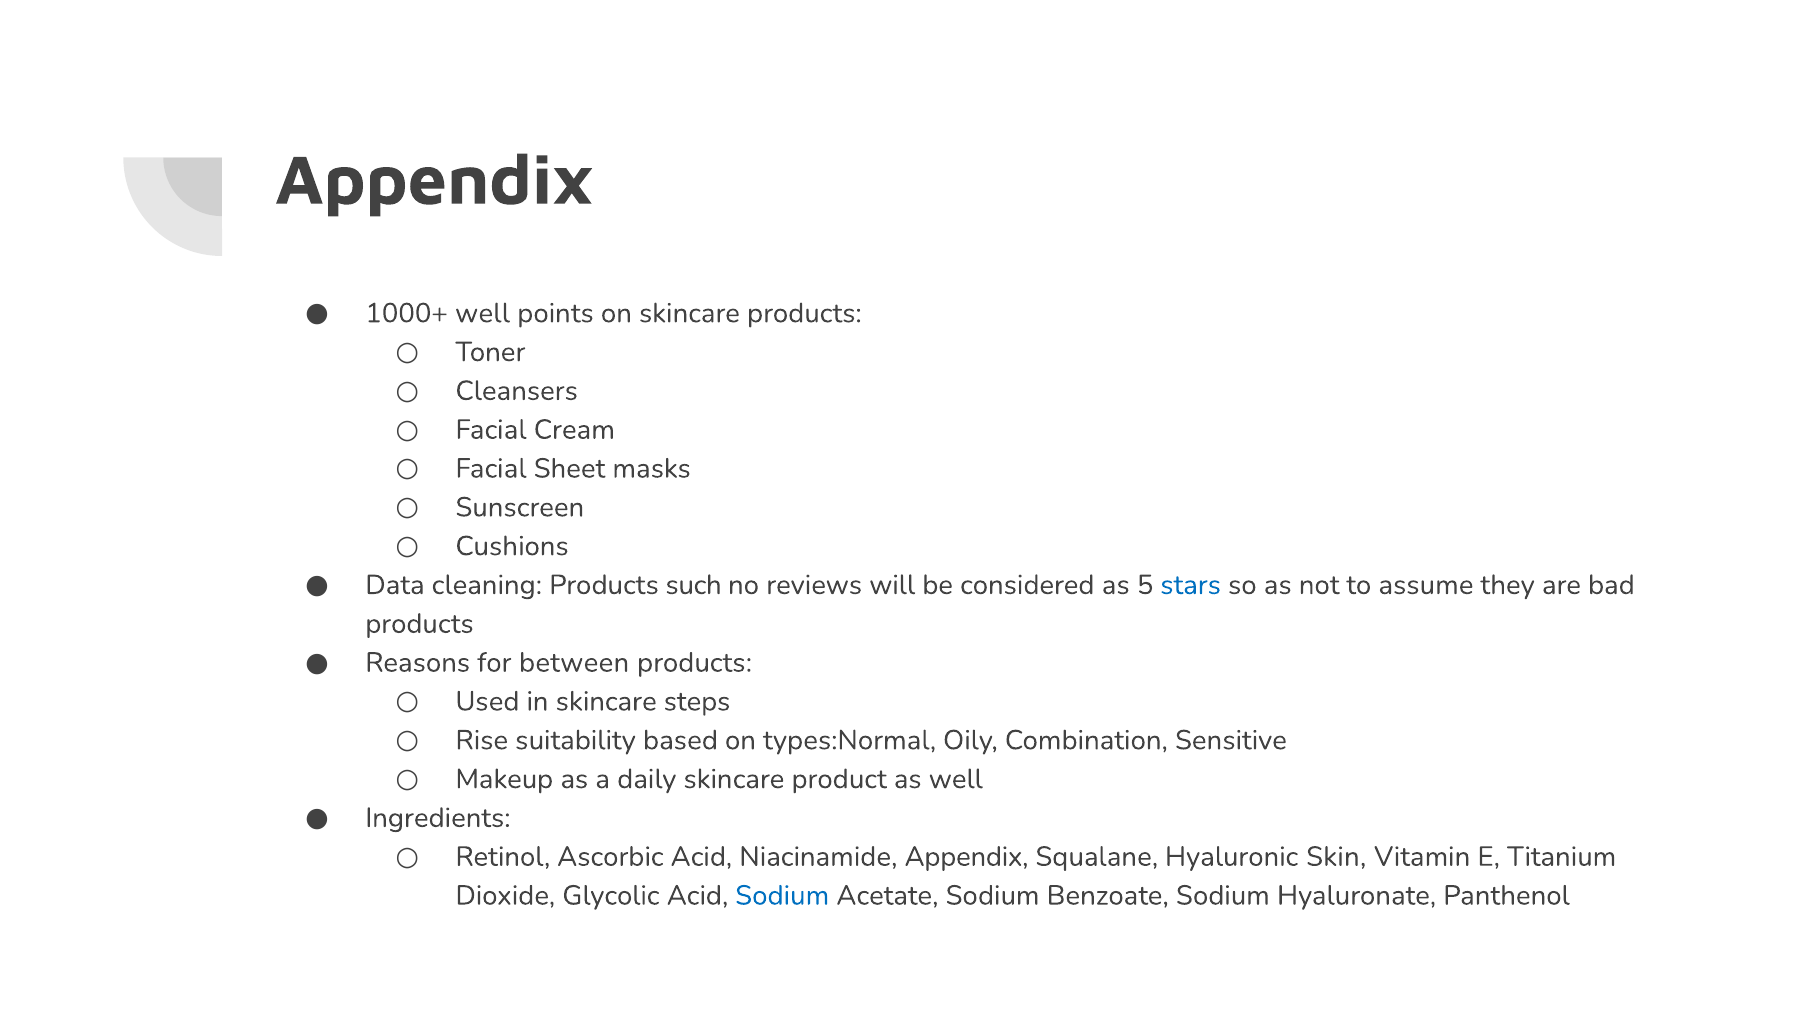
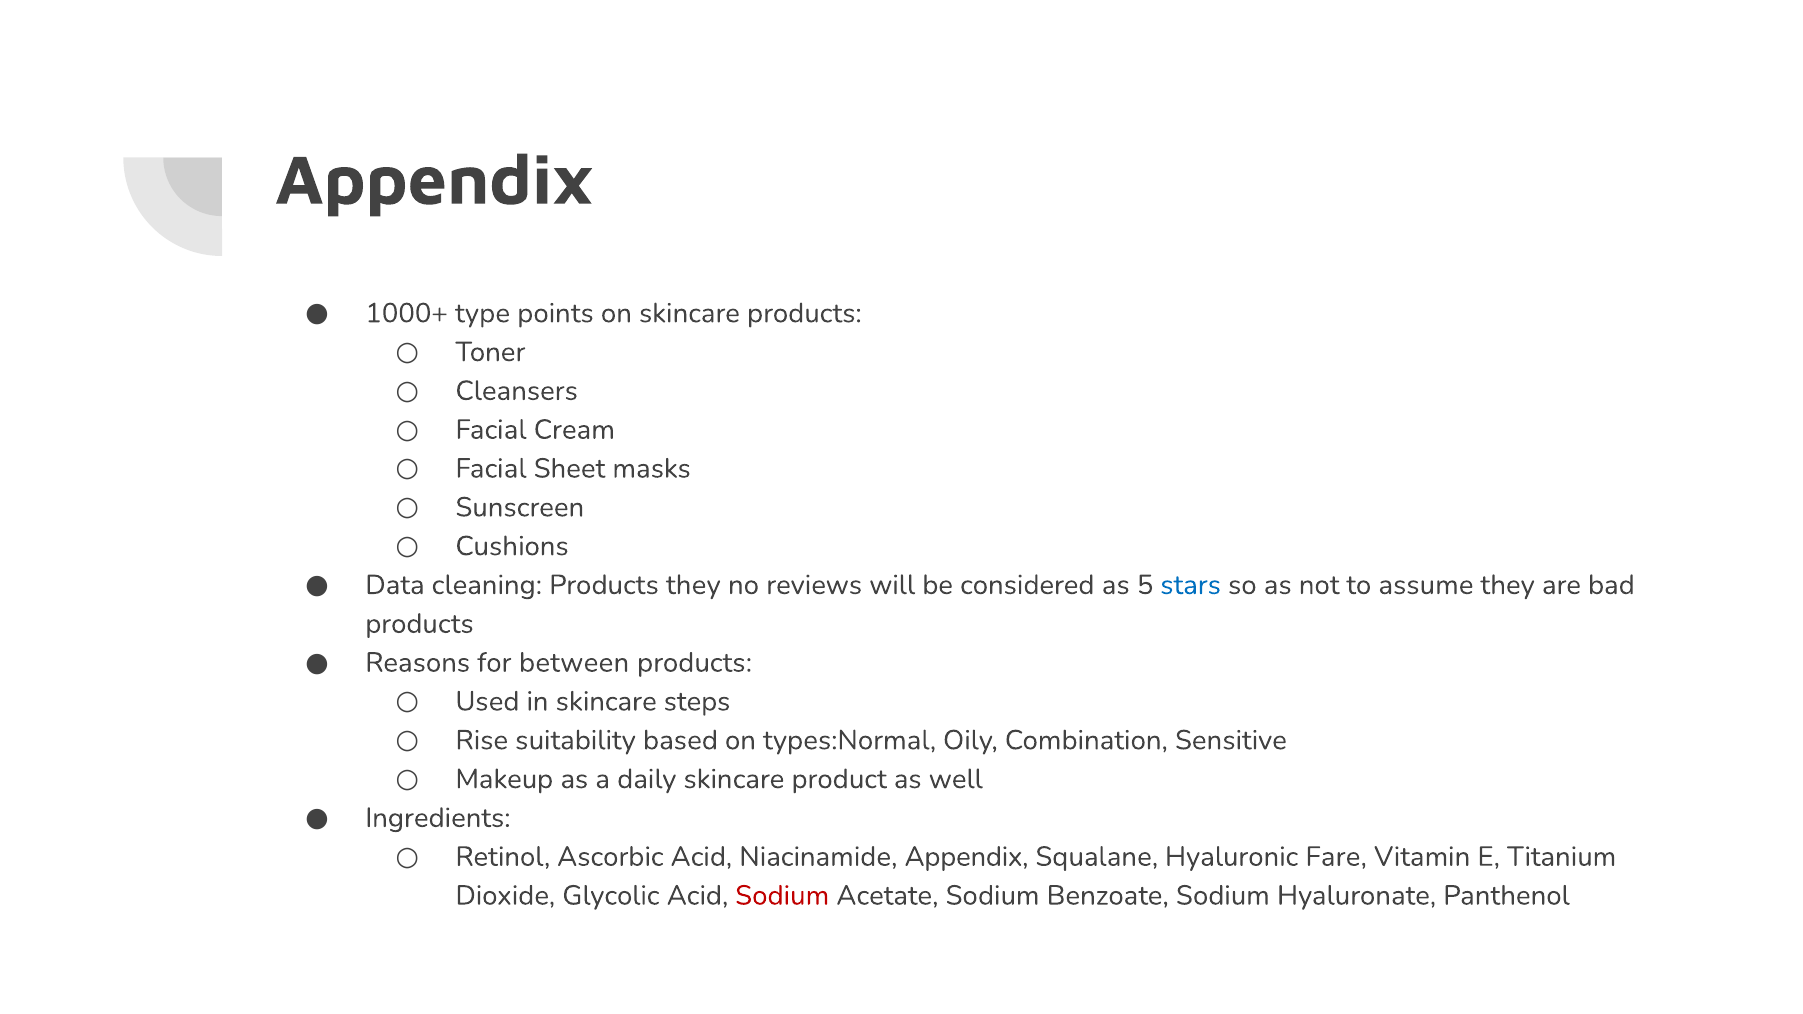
1000+ well: well -> type (483, 313)
Products such: such -> they (693, 585)
Skin: Skin -> Fare (1336, 857)
Sodium colour: blue -> red (782, 896)
